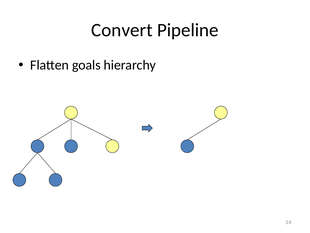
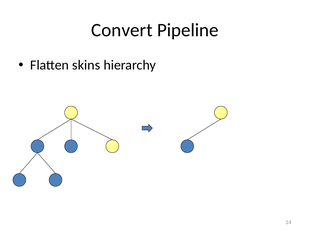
goals: goals -> skins (86, 65)
